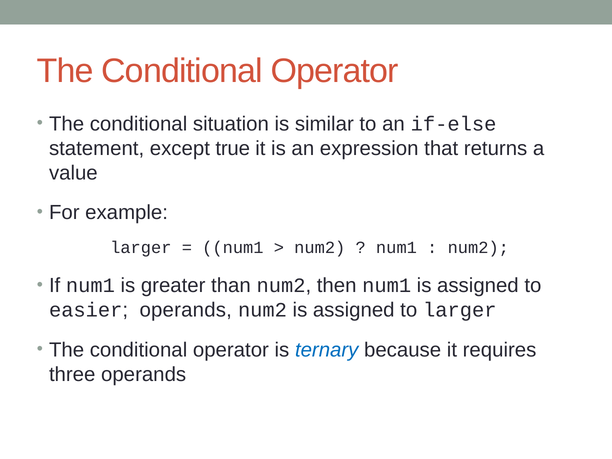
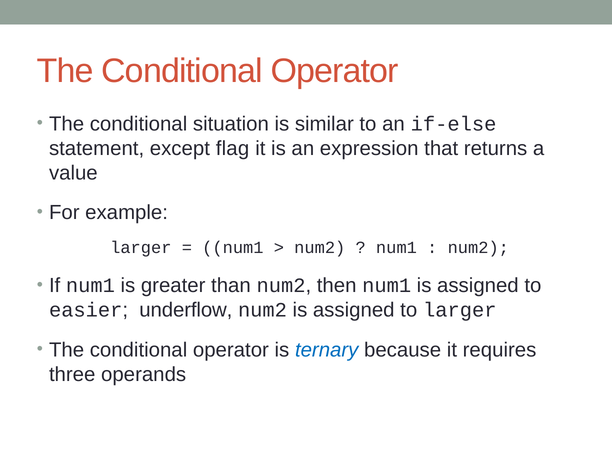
true: true -> flag (233, 148)
operands: operands -> underflow (186, 310)
